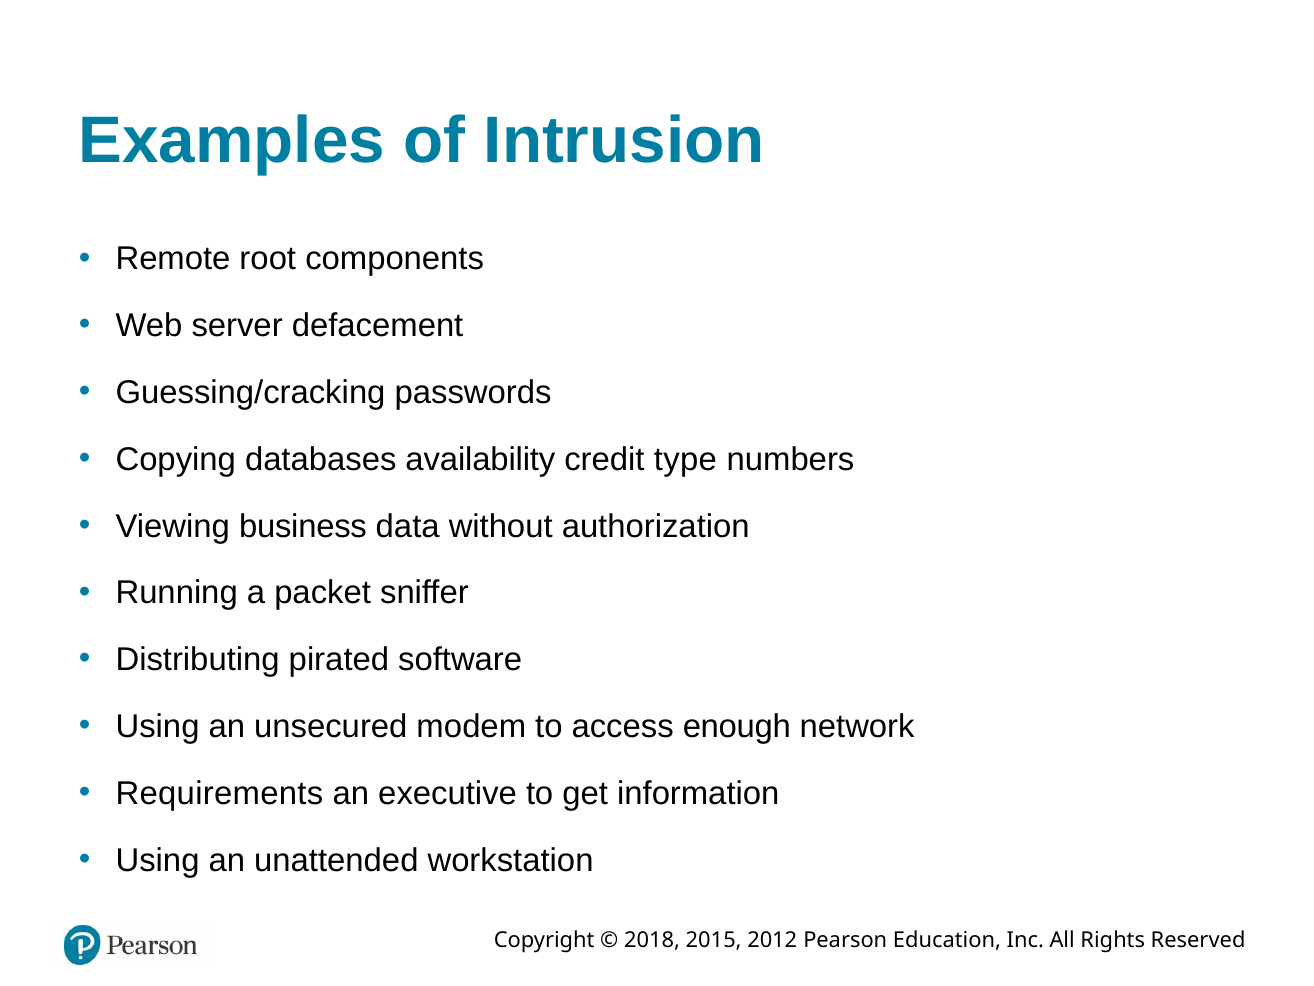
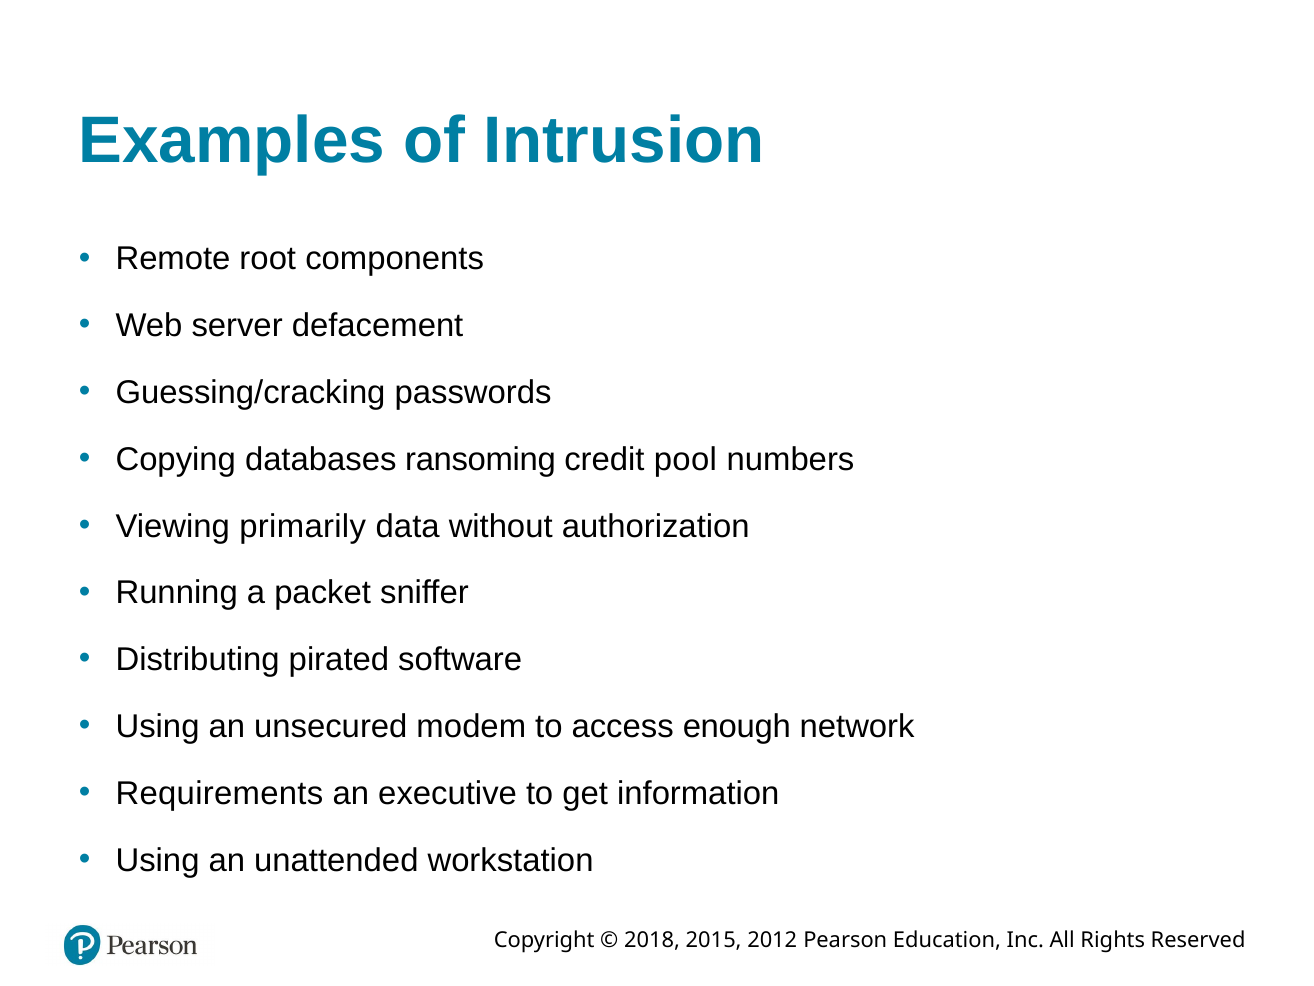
availability: availability -> ransoming (481, 459)
type: type -> pool (685, 459)
business: business -> primarily (303, 526)
